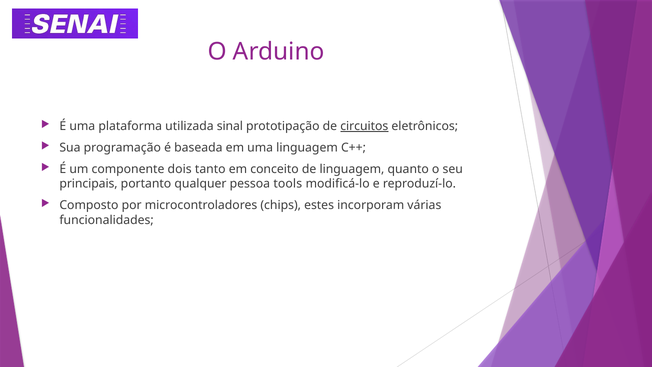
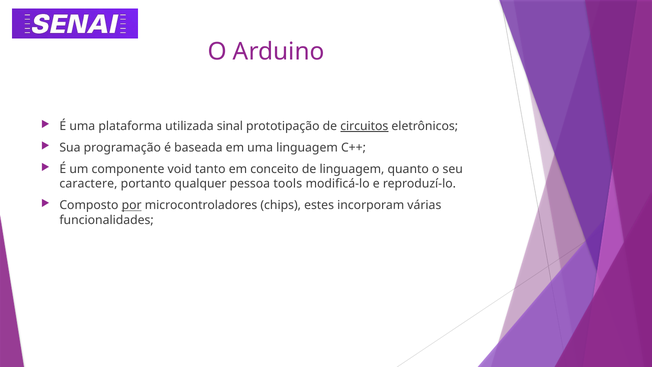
dois: dois -> void (180, 169)
principais: principais -> caractere (88, 184)
por underline: none -> present (132, 205)
